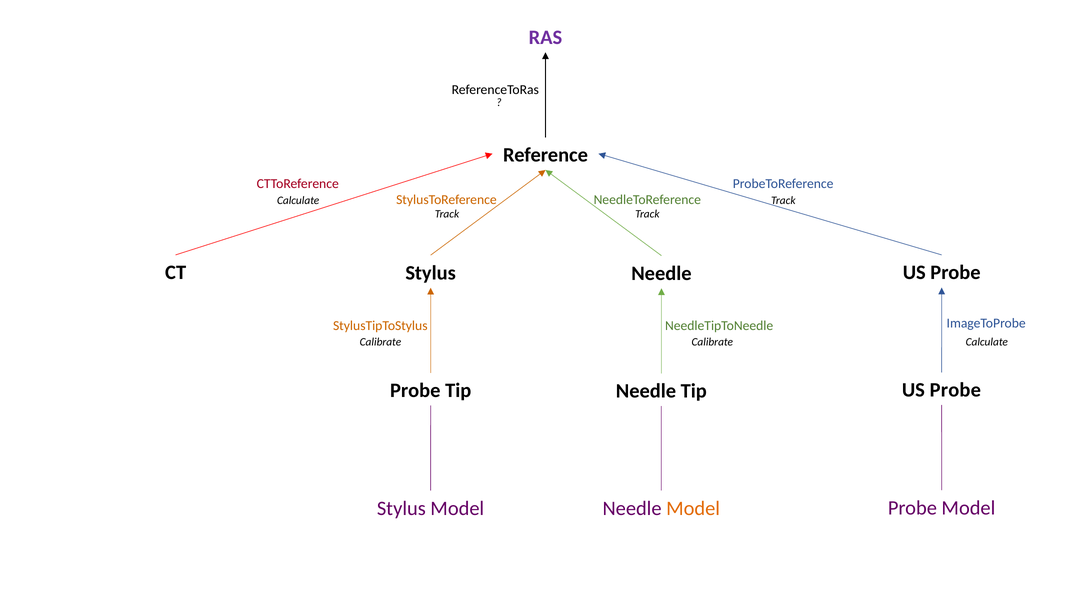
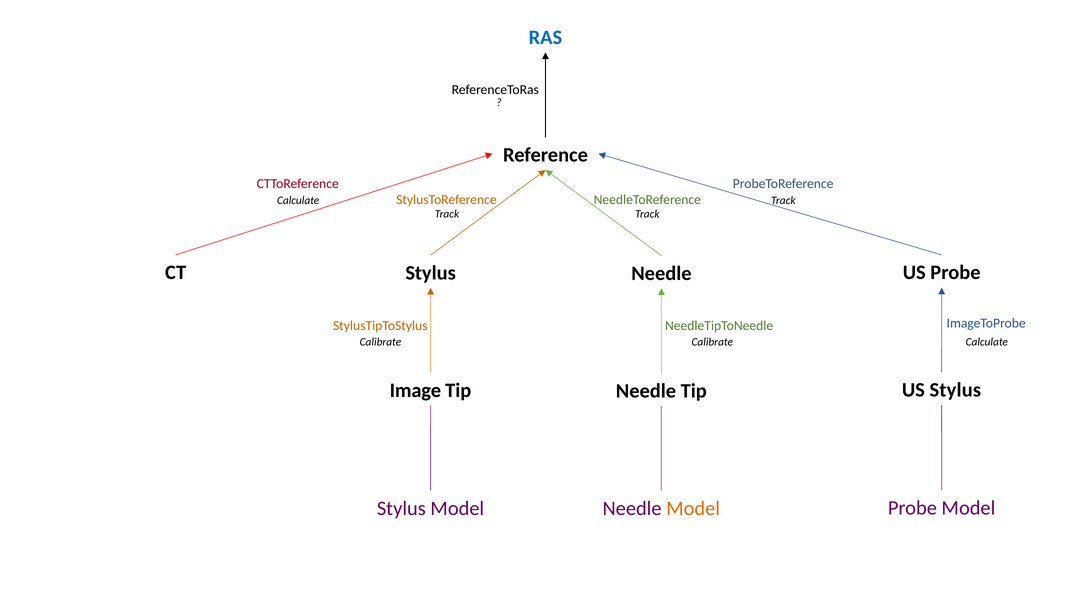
RAS colour: purple -> blue (545, 37)
Probe: Probe -> Stylus (955, 390)
Probe: Probe -> Image (415, 390)
